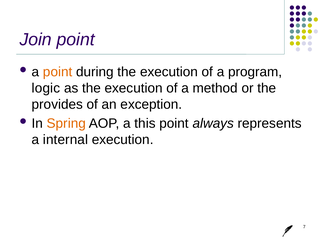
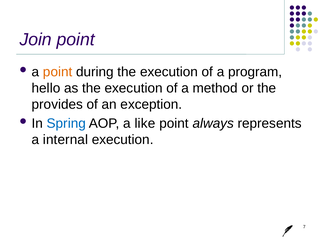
logic: logic -> hello (46, 88)
Spring colour: orange -> blue (66, 123)
this: this -> like (145, 123)
